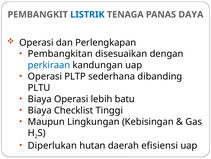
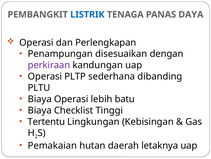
Pembangkitan: Pembangkitan -> Penampungan (60, 54)
perkiraan colour: blue -> purple (49, 65)
Maupun: Maupun -> Tertentu (46, 121)
Diperlukan: Diperlukan -> Pemakaian (52, 145)
efisiensi: efisiensi -> letaknya (160, 145)
